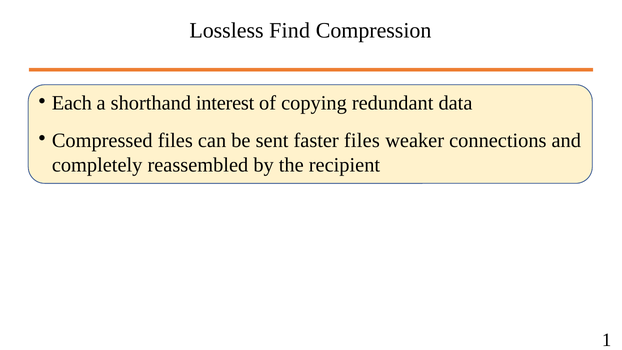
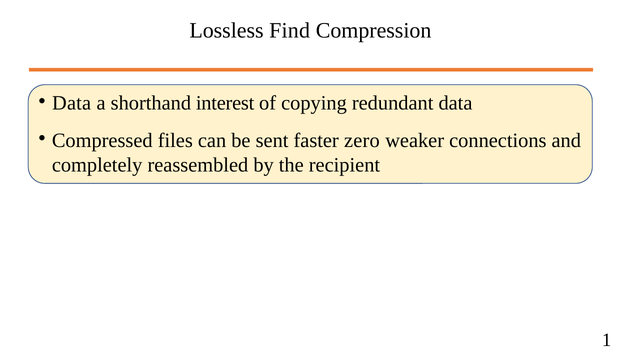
Each: Each -> Data (72, 103)
faster files: files -> zero (362, 140)
